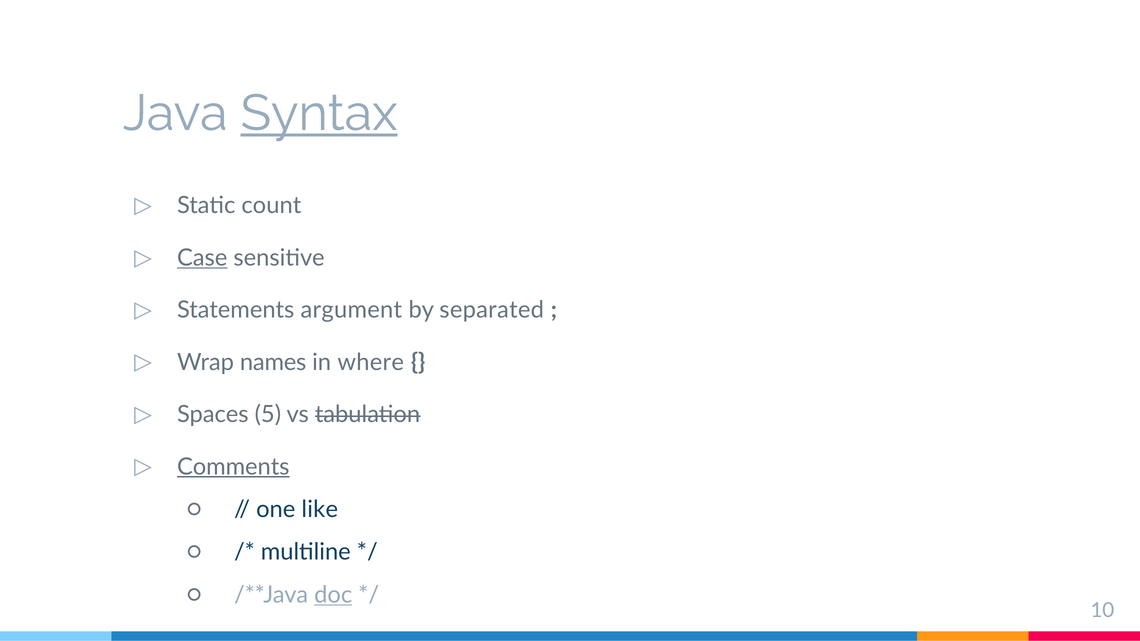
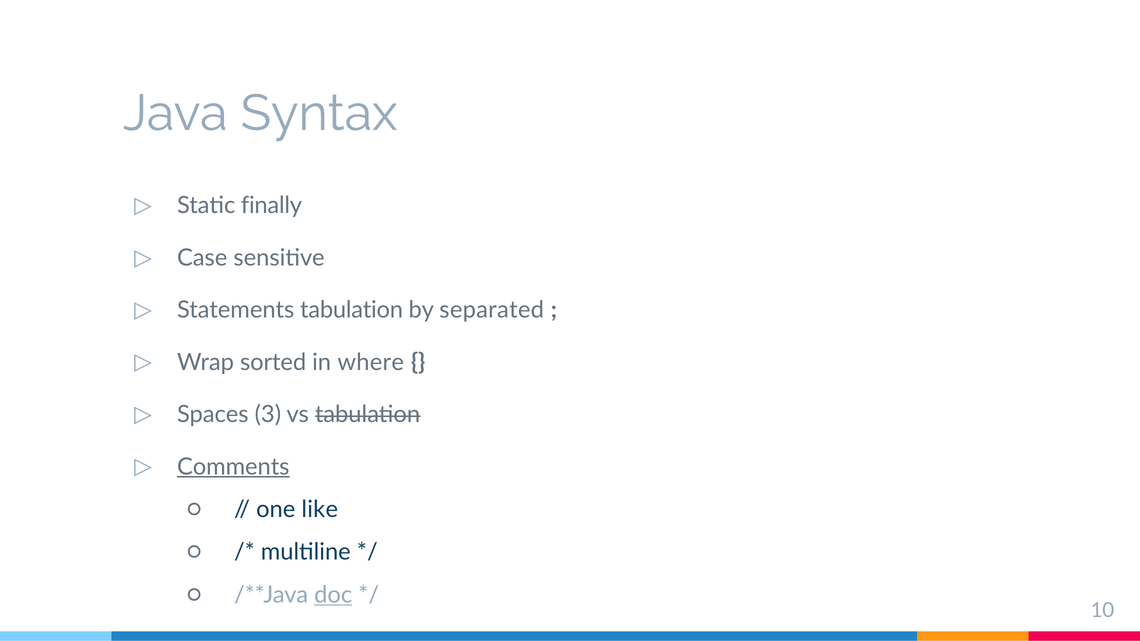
Syntax underline: present -> none (319, 113)
count: count -> finally (271, 206)
Case underline: present -> none (202, 258)
Statements argument: argument -> tabulation (352, 310)
names: names -> sorted (273, 362)
5: 5 -> 3 (268, 415)
